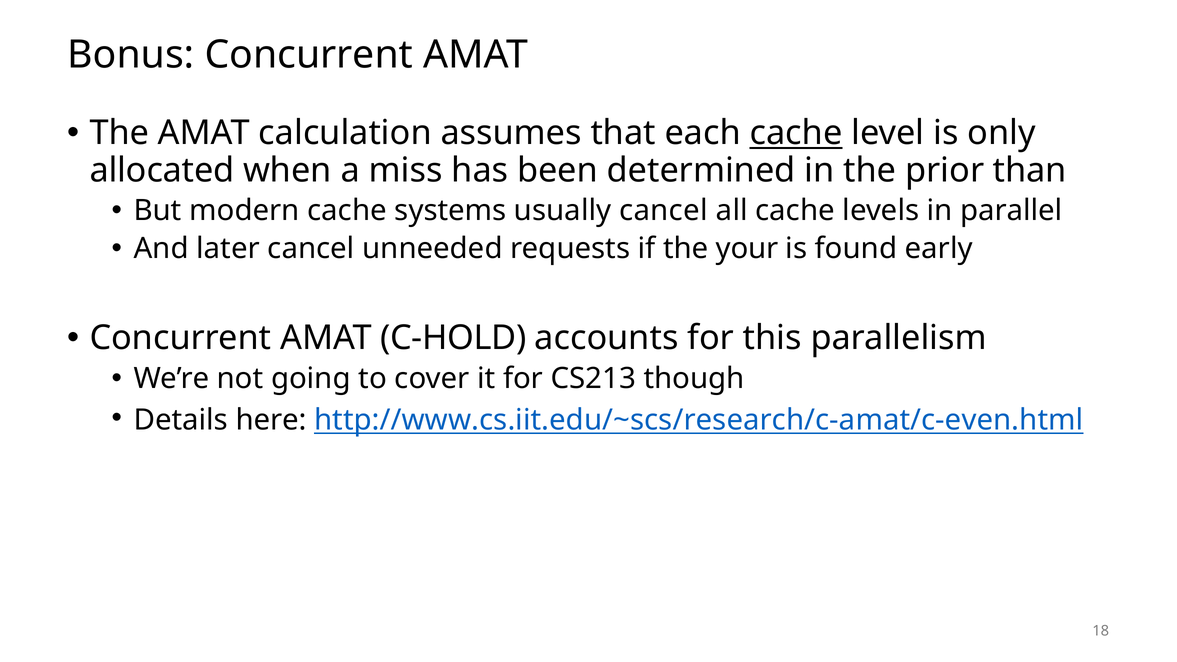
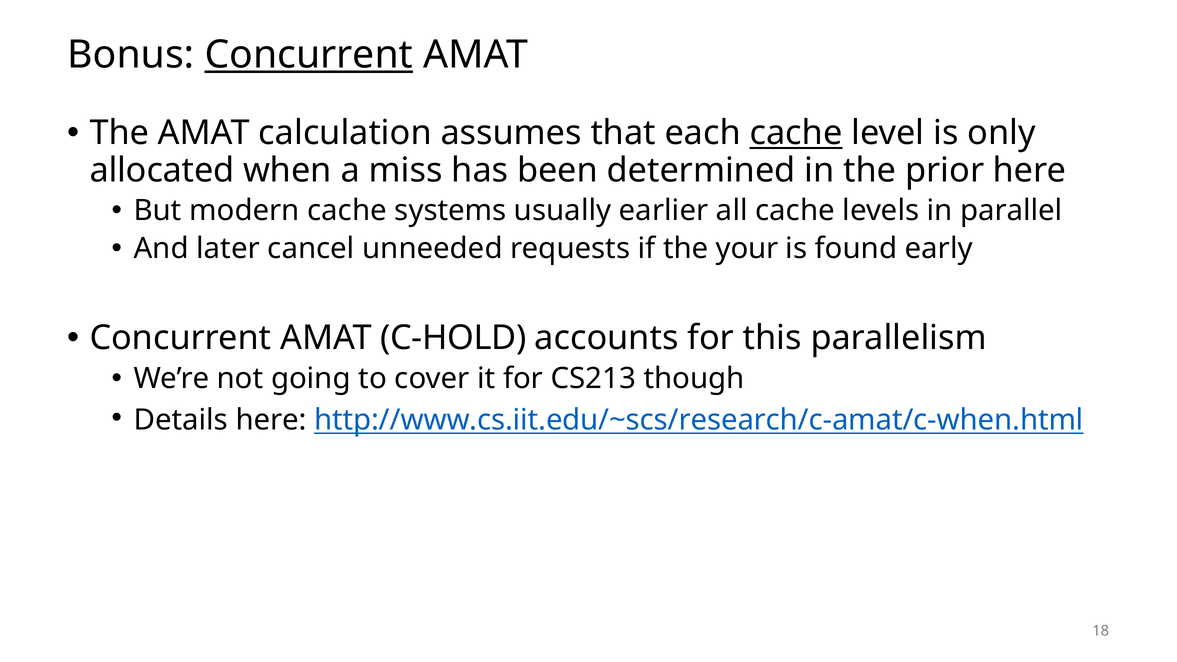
Concurrent underline: none -> present (309, 55)
prior than: than -> here (1030, 170)
usually cancel: cancel -> earlier (664, 211)
http://www.cs.iit.edu/~scs/research/c-amat/c-even.html: http://www.cs.iit.edu/~scs/research/c-amat/c-even.html -> http://www.cs.iit.edu/~scs/research/c-amat/c-when.html (699, 420)
